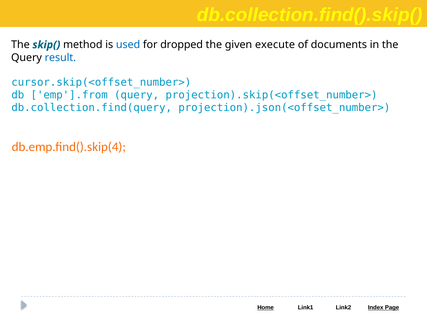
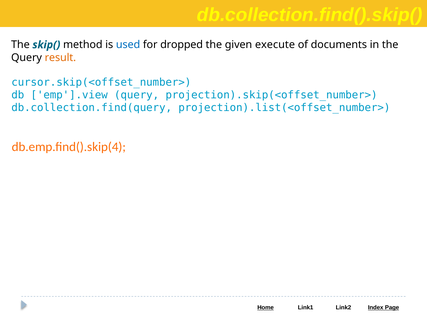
result colour: blue -> orange (60, 58)
emp'].from: emp'].from -> emp'].view (69, 95)
projection).json(<offset_number>: projection).json(<offset_number> -> projection).list(<offset_number> (284, 108)
